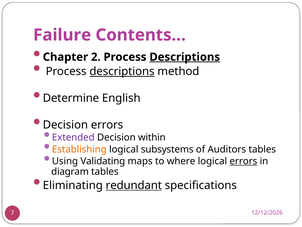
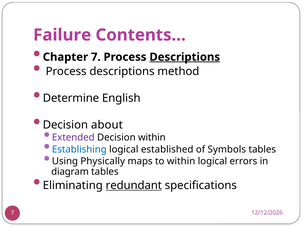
Chapter 2: 2 -> 7 (96, 57)
descriptions underline: present -> none (122, 71)
Decision errors: errors -> about (107, 125)
Establishing colour: orange -> blue (79, 149)
subsystems: subsystems -> established (167, 149)
Auditors: Auditors -> Symbols (227, 149)
Validating: Validating -> Physically (103, 161)
to where: where -> within (181, 161)
errors underline: present -> none (243, 161)
